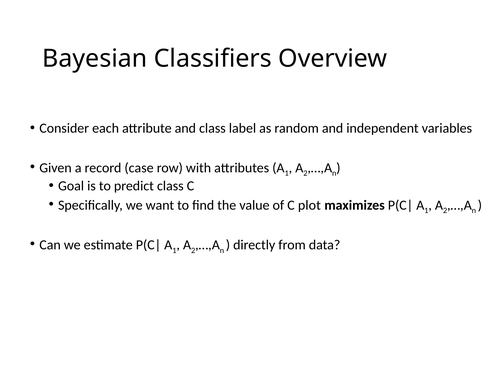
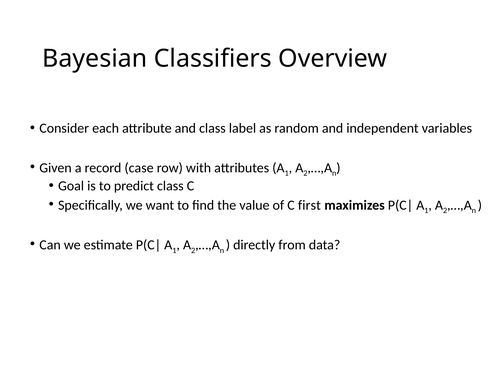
plot: plot -> first (309, 205)
